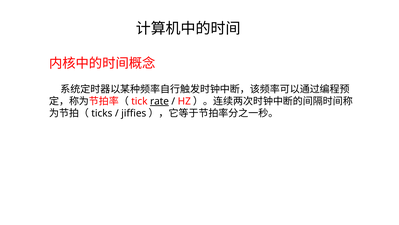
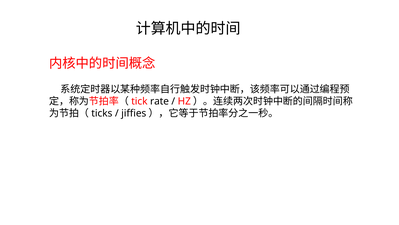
rate underline: present -> none (160, 101)
